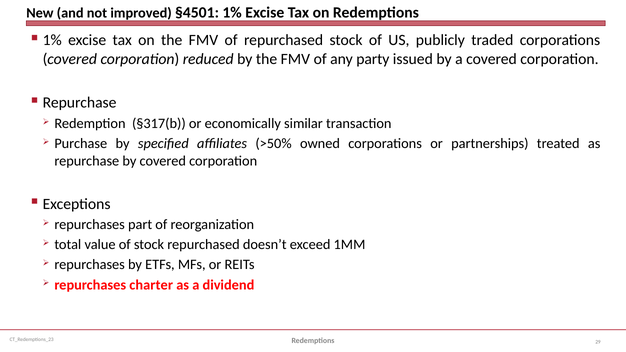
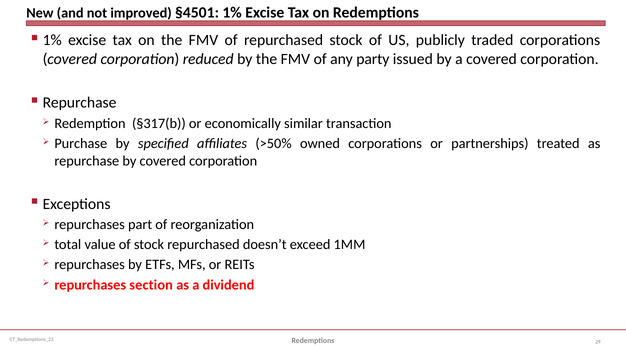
charter: charter -> section (151, 285)
